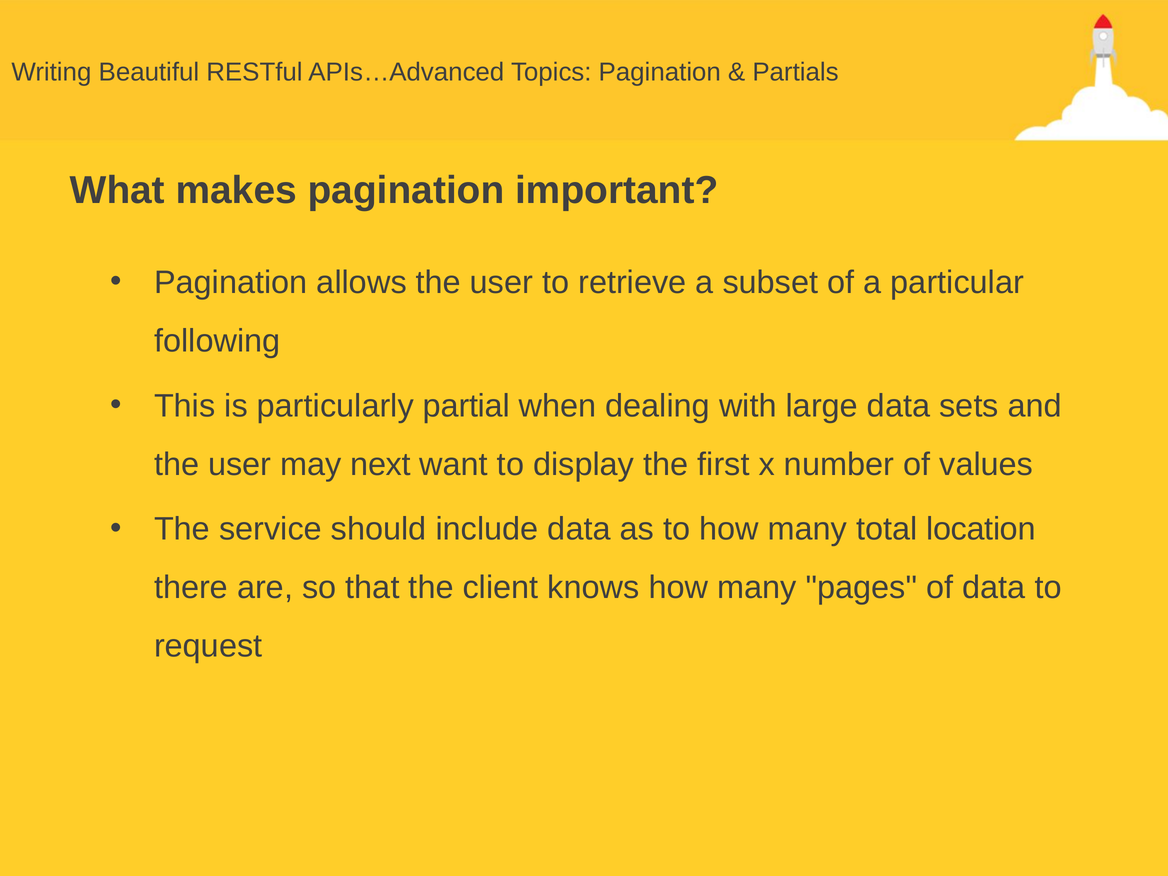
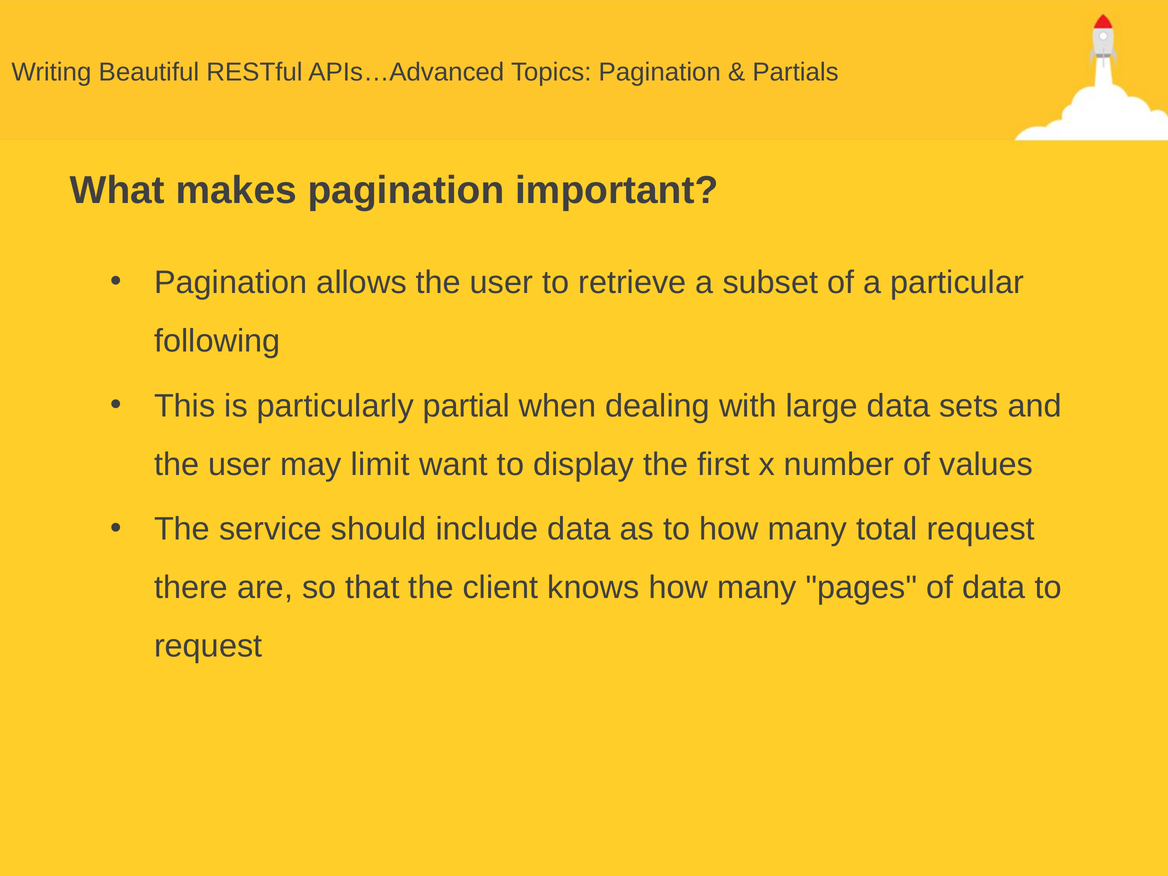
next: next -> limit (380, 464)
total location: location -> request (981, 529)
